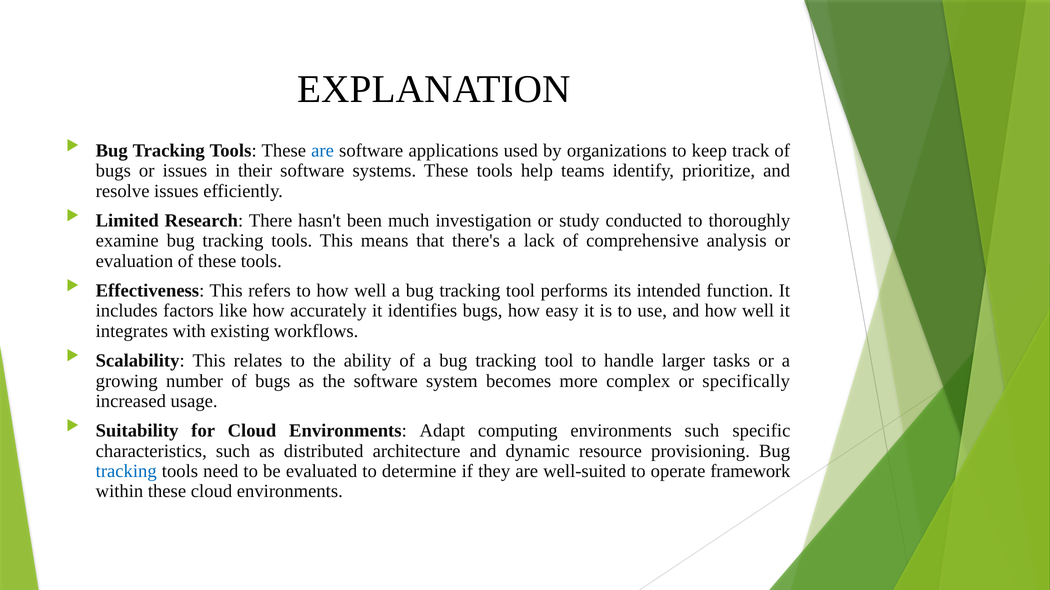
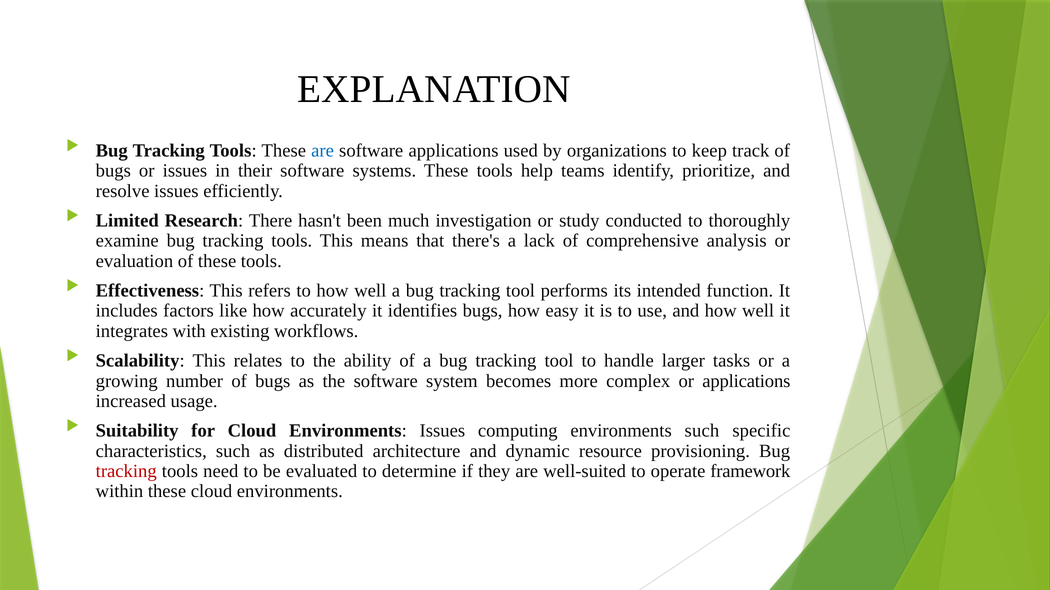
or specifically: specifically -> applications (746, 381)
Environments Adapt: Adapt -> Issues (442, 431)
tracking colour: blue -> red (126, 471)
